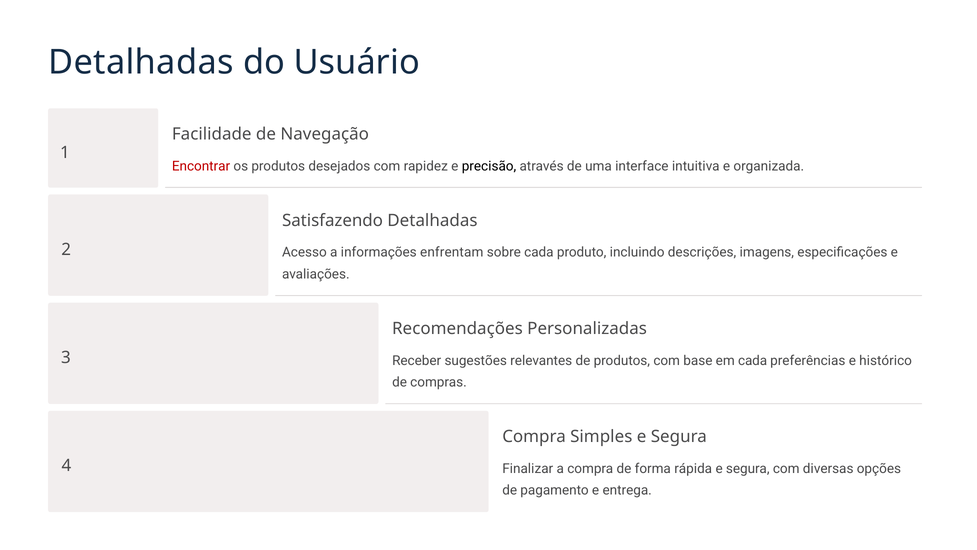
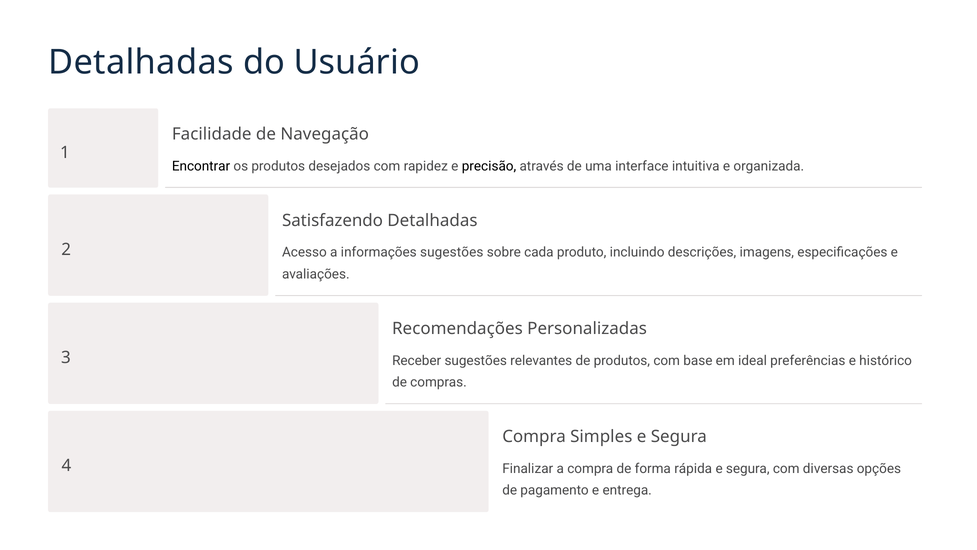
Encontrar colour: red -> black (201, 166)
informações enfrentam: enfrentam -> sugestões (452, 252)
em cada: cada -> ideal (753, 360)
